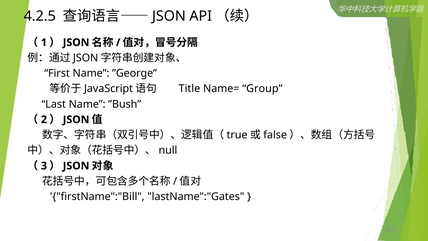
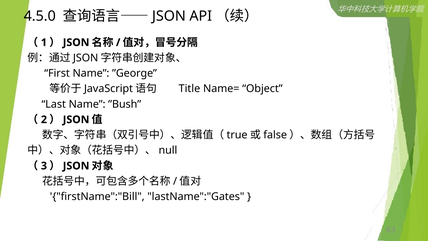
4.2.5: 4.2.5 -> 4.5.0 (40, 16)
Group: Group -> Object (262, 89)
